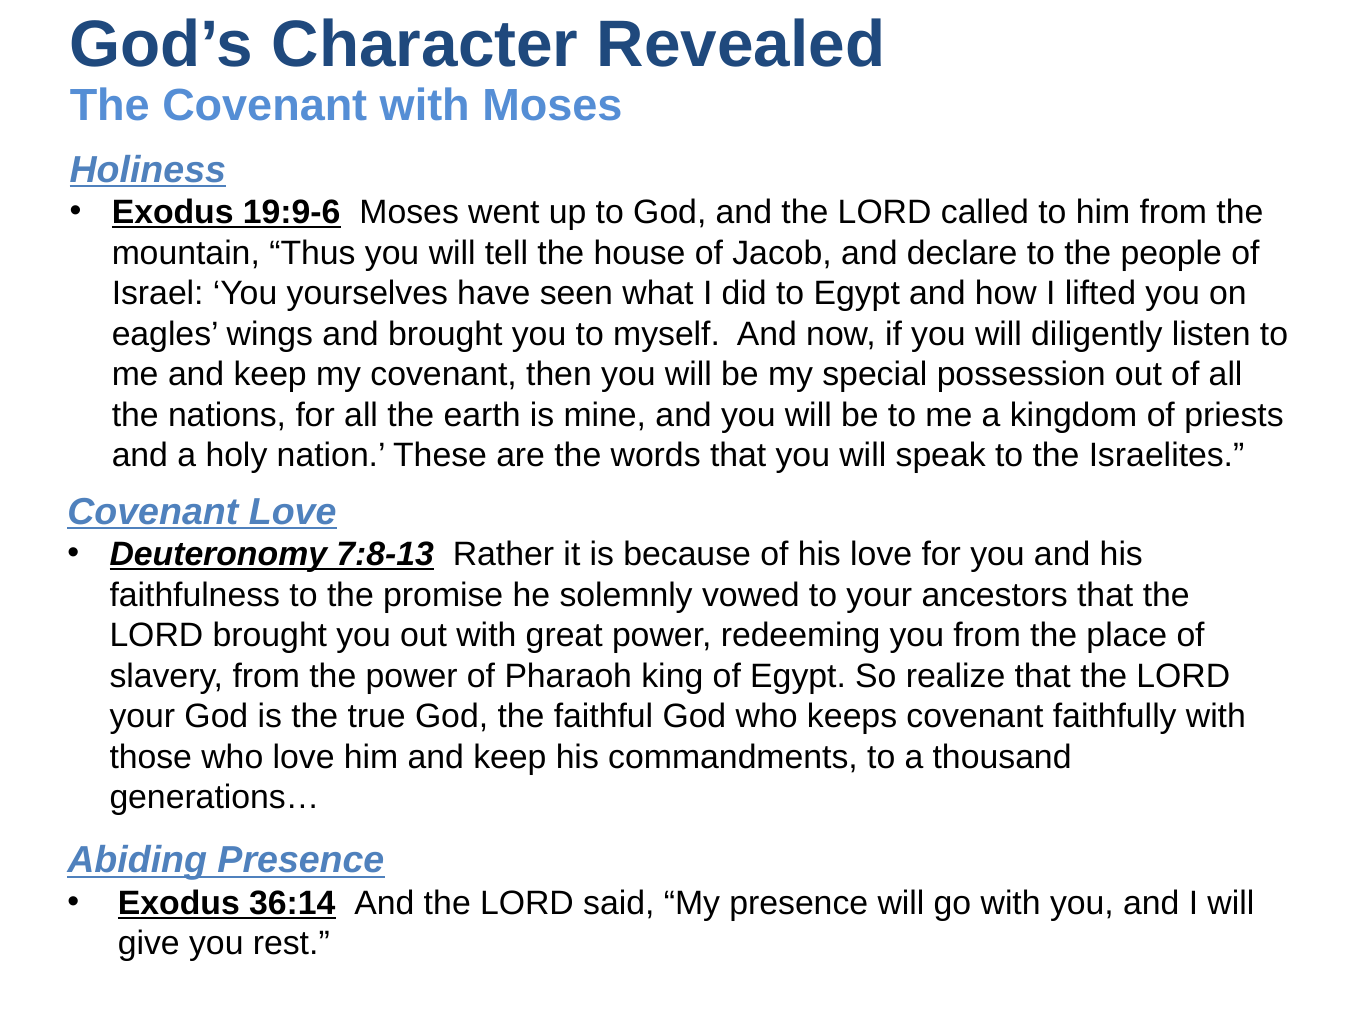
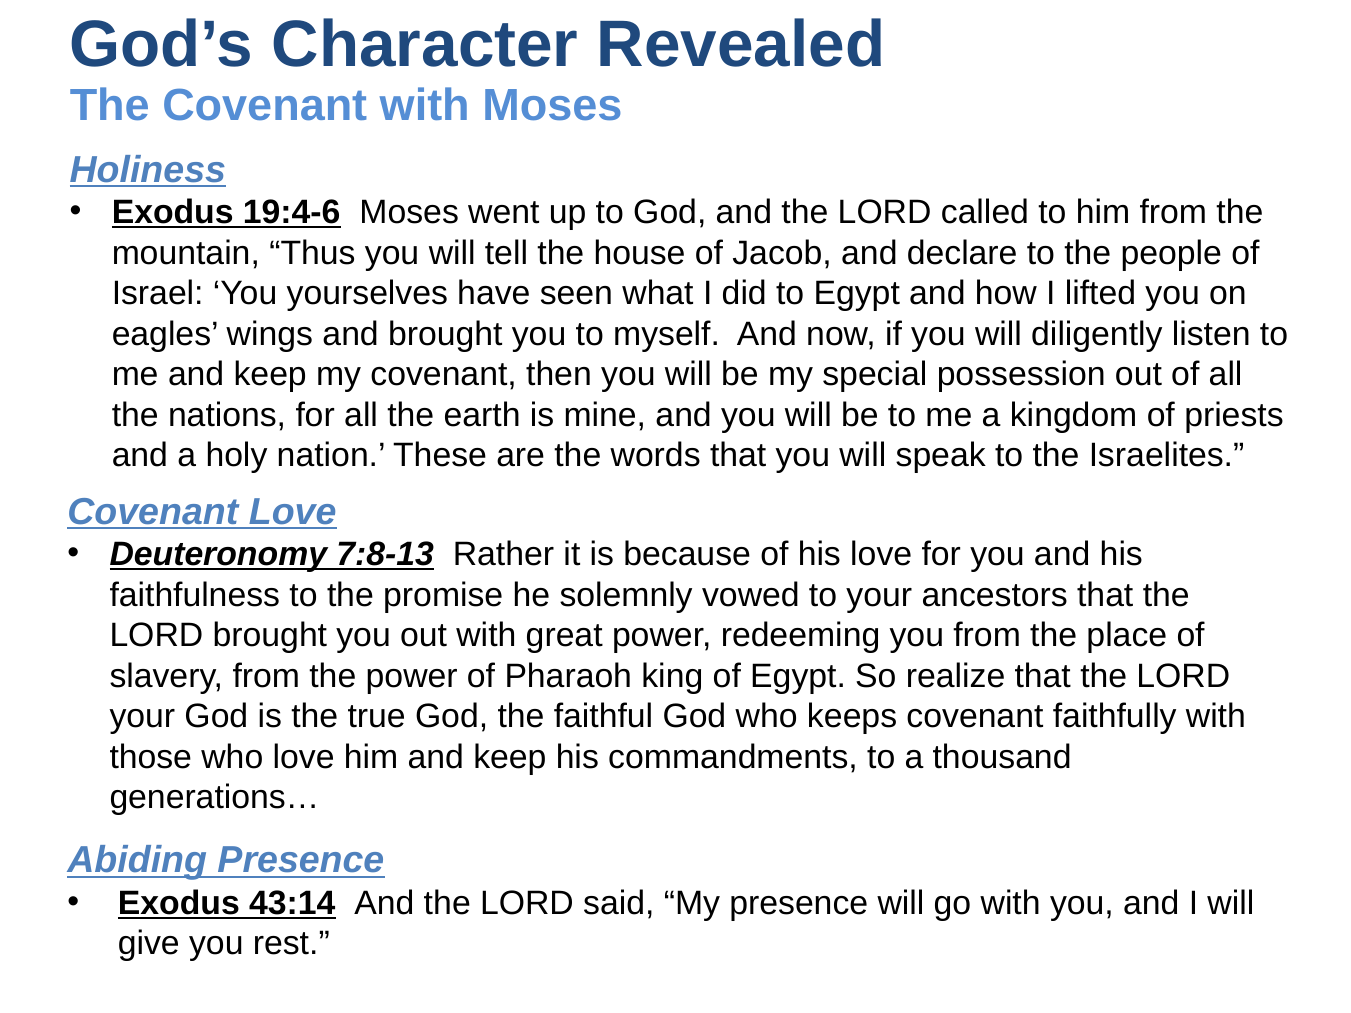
19:9-6: 19:9-6 -> 19:4-6 (292, 212)
36:14: 36:14 -> 43:14 (292, 903)
